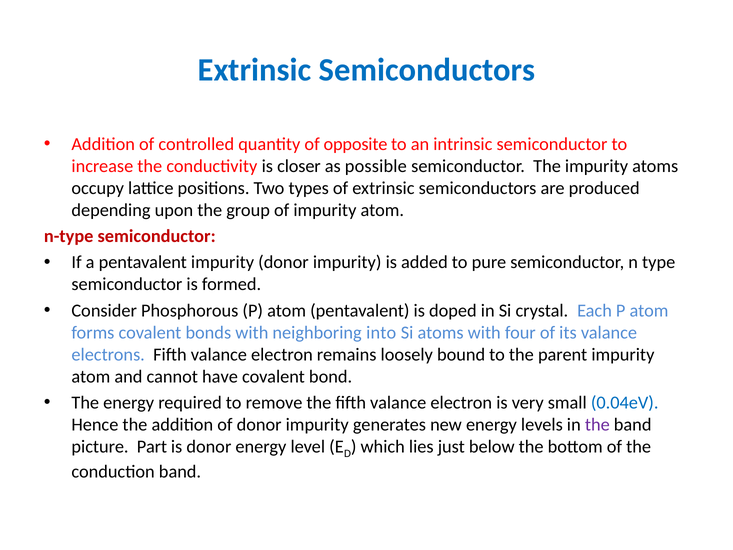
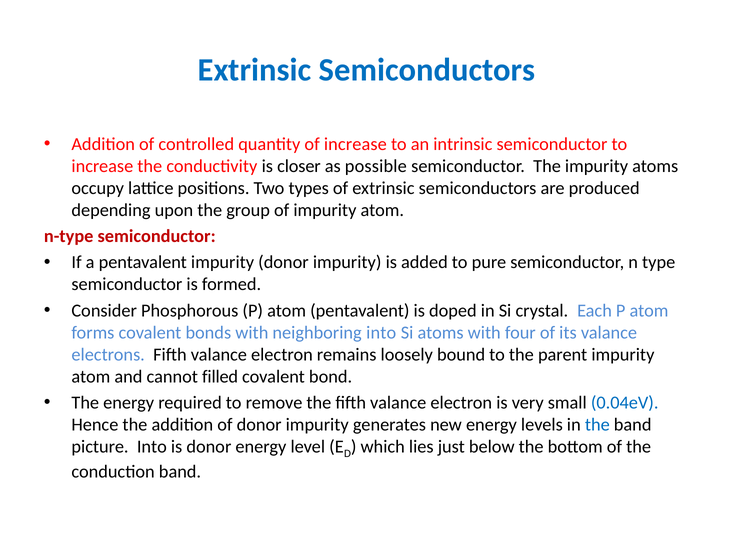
of opposite: opposite -> increase (355, 144)
have: have -> filled (220, 376)
the colour: purple -> blue (597, 424)
picture Part: Part -> Into (152, 446)
